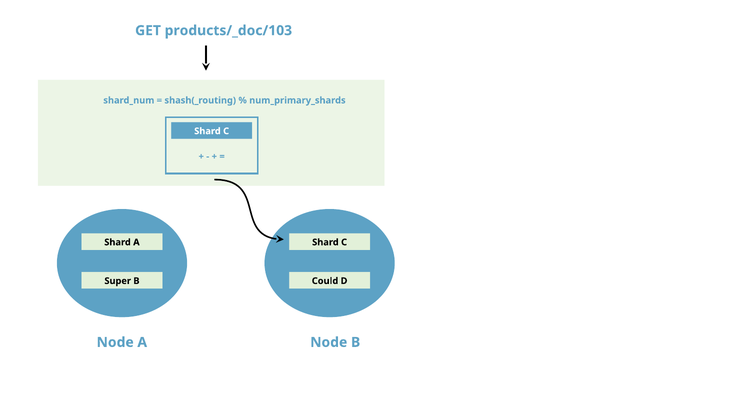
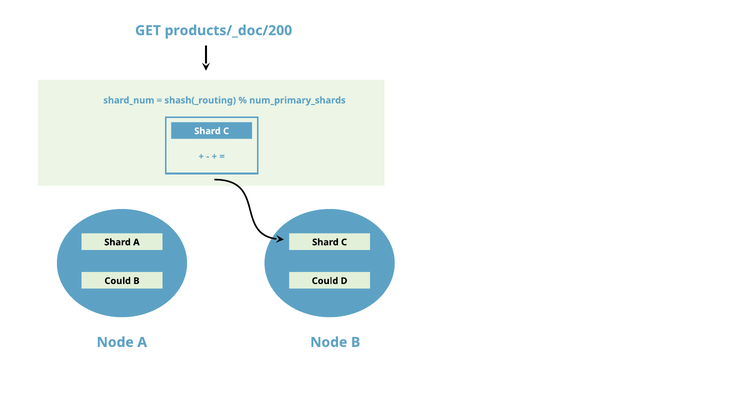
products/_doc/103: products/_doc/103 -> products/_doc/200 (228, 31)
Super: Super -> Could (118, 281)
